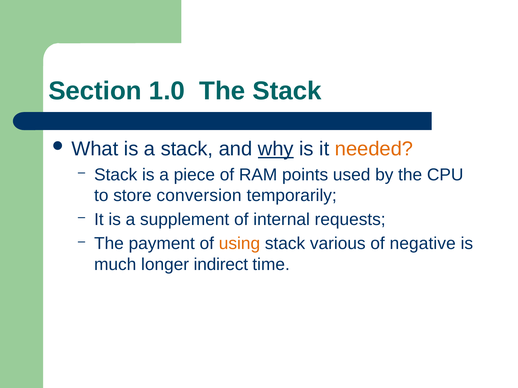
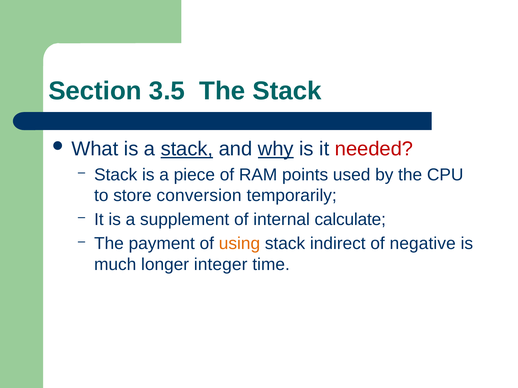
1.0: 1.0 -> 3.5 (167, 91)
stack underline: none -> present (187, 149)
needed colour: orange -> red (374, 149)
requests: requests -> calculate (350, 220)
various: various -> indirect (338, 244)
indirect: indirect -> integer (221, 265)
